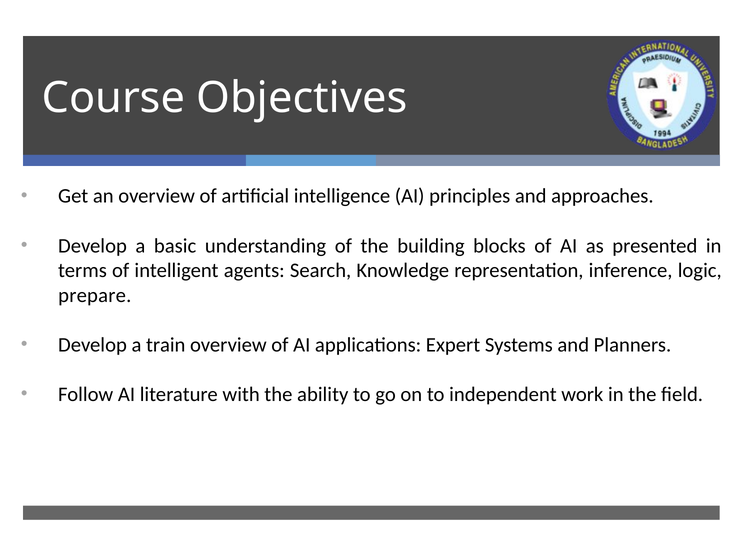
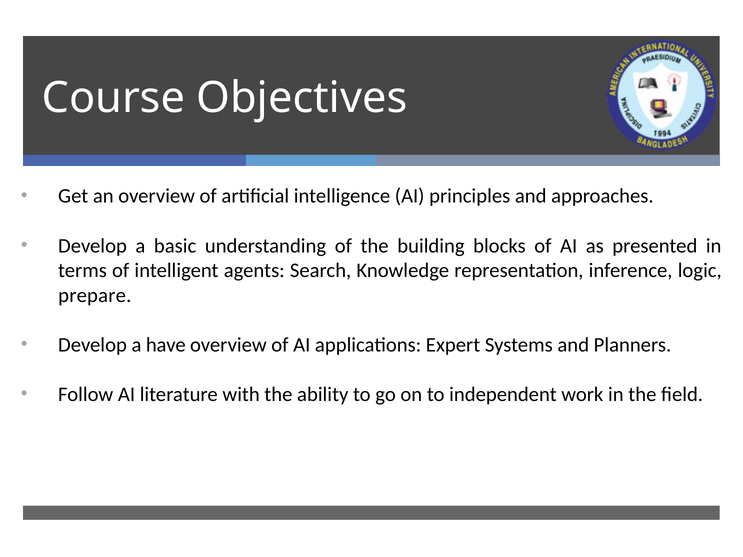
train: train -> have (166, 345)
